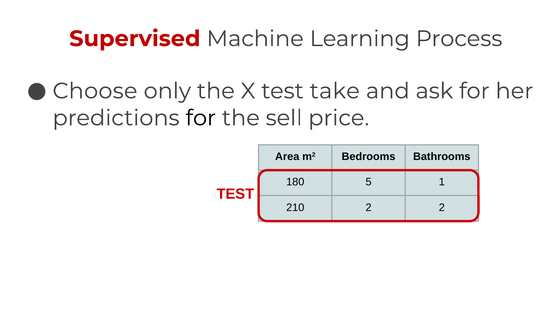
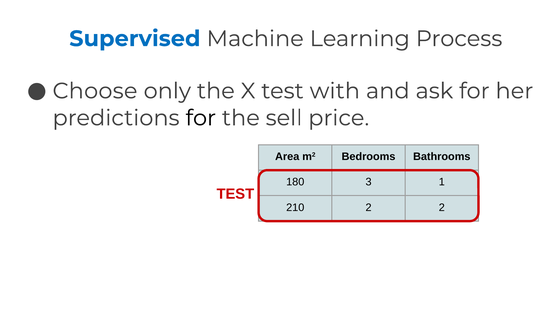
Supervised colour: red -> blue (135, 39)
take: take -> with (335, 91)
5: 5 -> 3 (369, 182)
